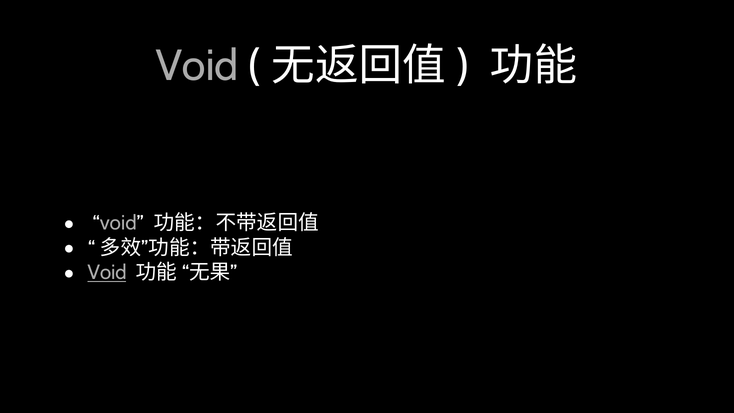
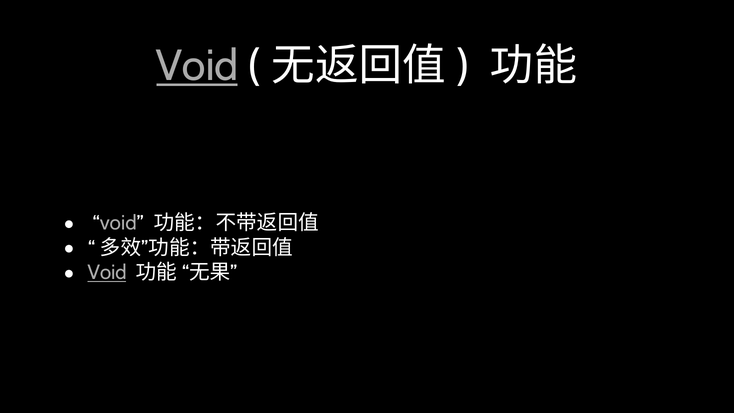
Void underline: none -> present (197, 66)
